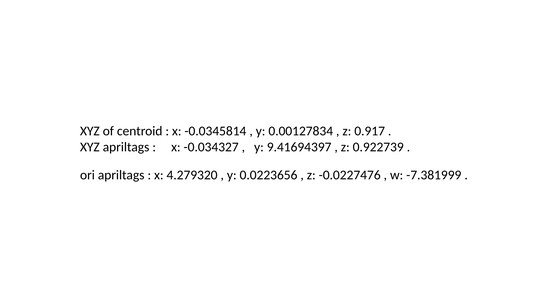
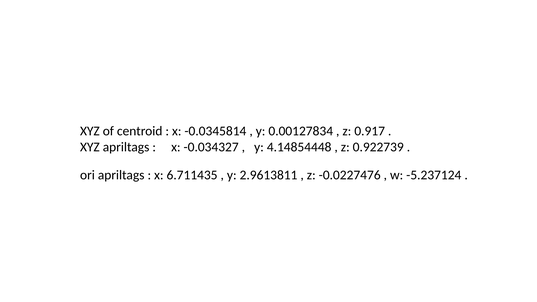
9.41694397: 9.41694397 -> 4.14854448 (299, 147)
4.279320: 4.279320 -> 6.711435 (192, 175)
0.0223656: 0.0223656 -> 2.9613811 (269, 175)
-7.381999: -7.381999 -> -5.237124 (434, 175)
